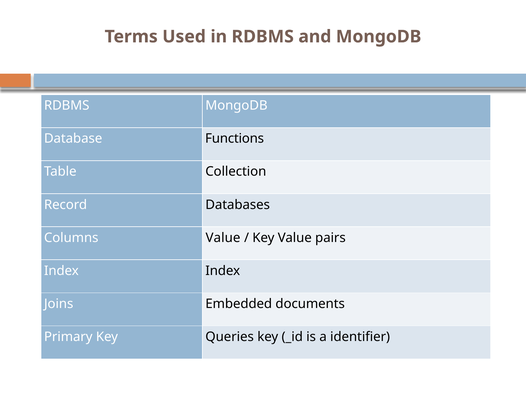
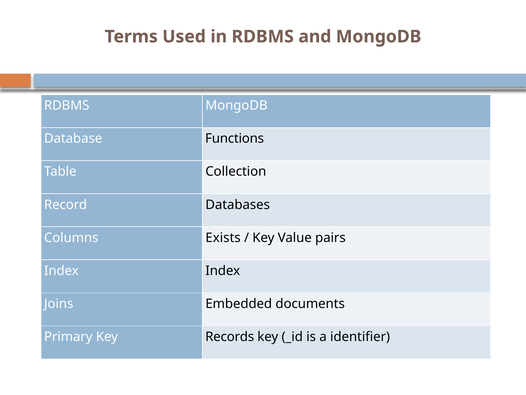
Columns Value: Value -> Exists (223, 237)
Queries: Queries -> Records (230, 336)
